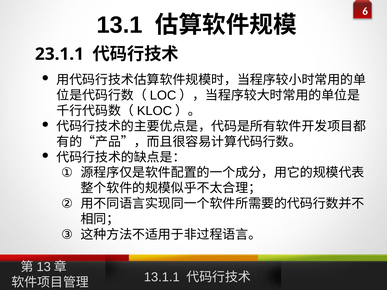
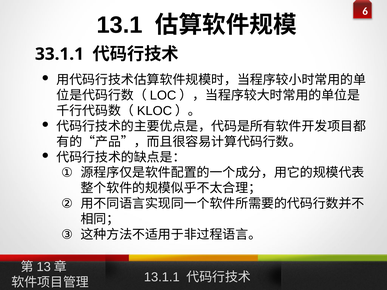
23.1.1: 23.1.1 -> 33.1.1 (59, 54)
